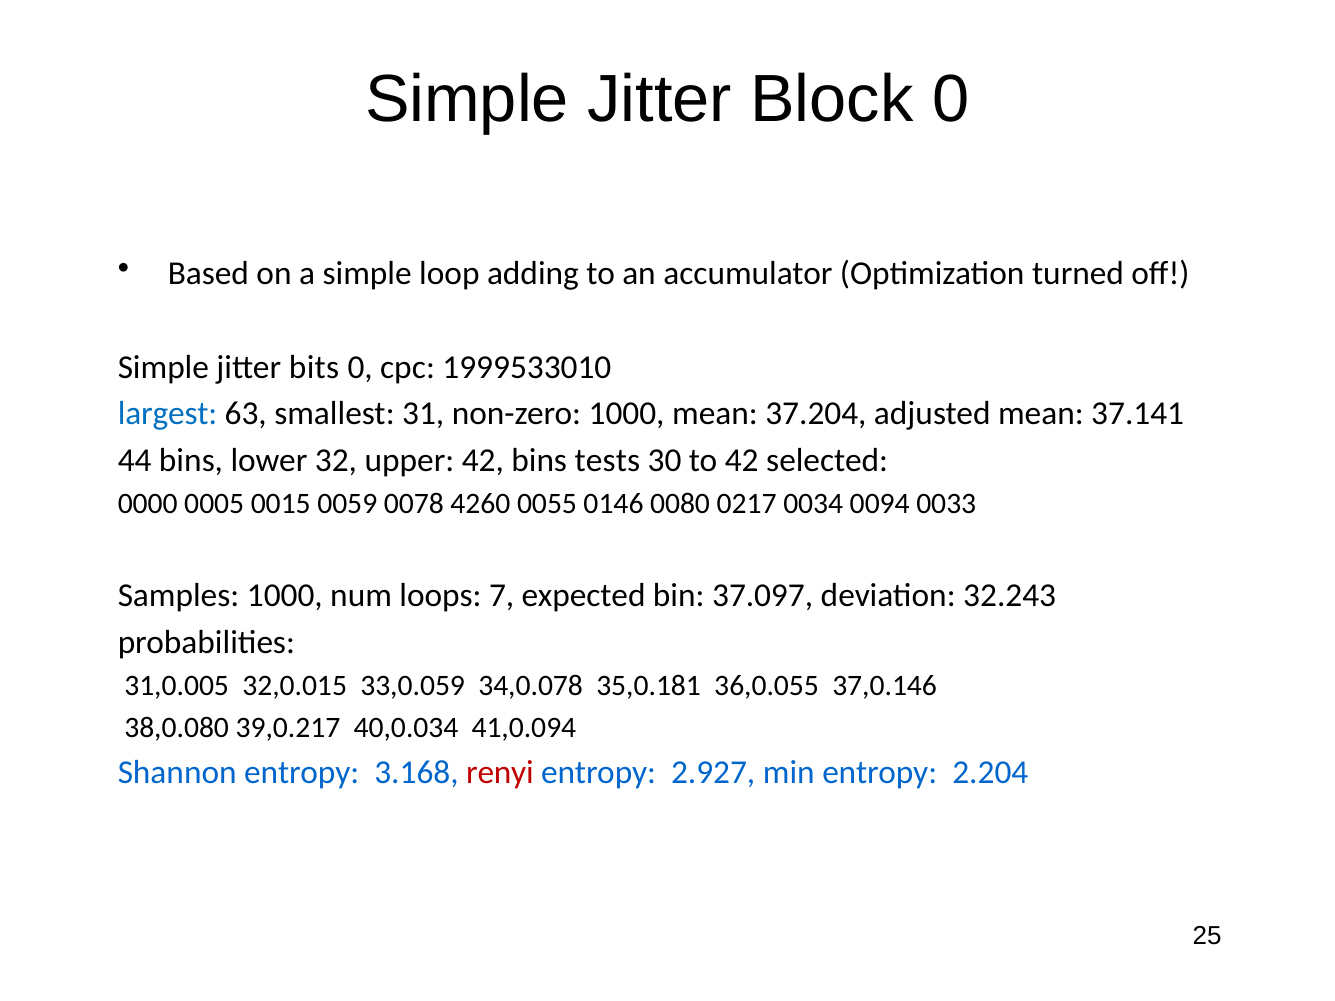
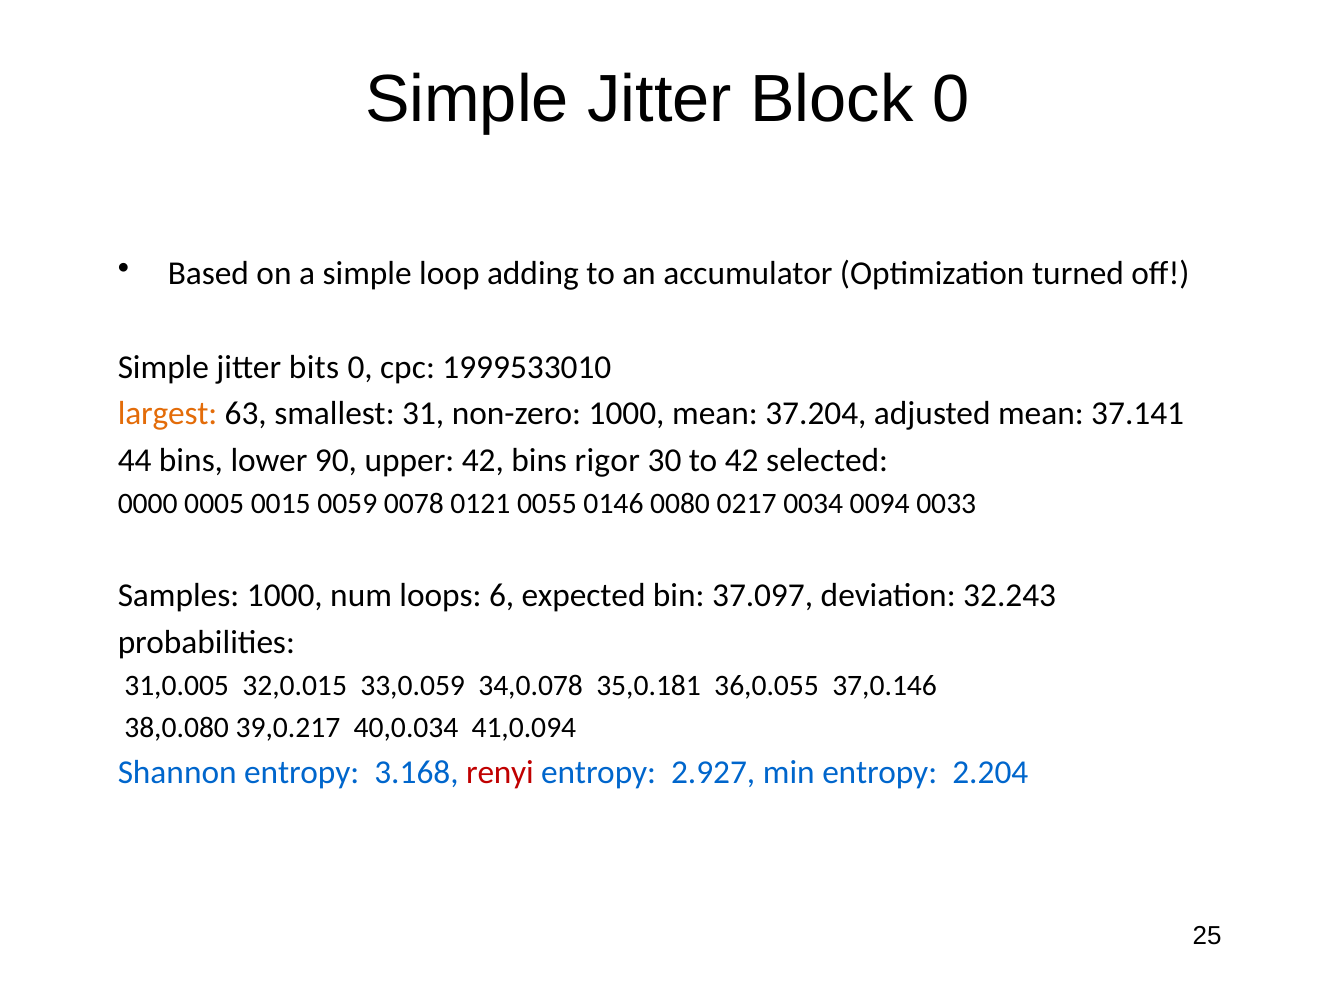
largest colour: blue -> orange (168, 414)
32: 32 -> 90 (336, 461)
tests: tests -> rigor (607, 461)
4260: 4260 -> 0121 (480, 504)
7: 7 -> 6 (502, 596)
